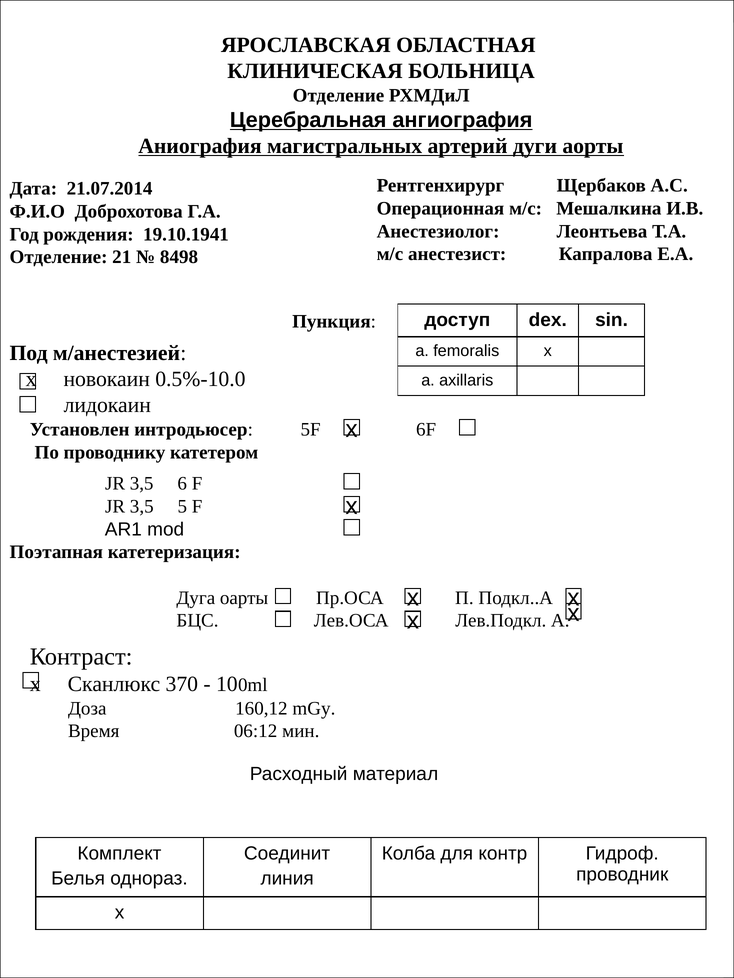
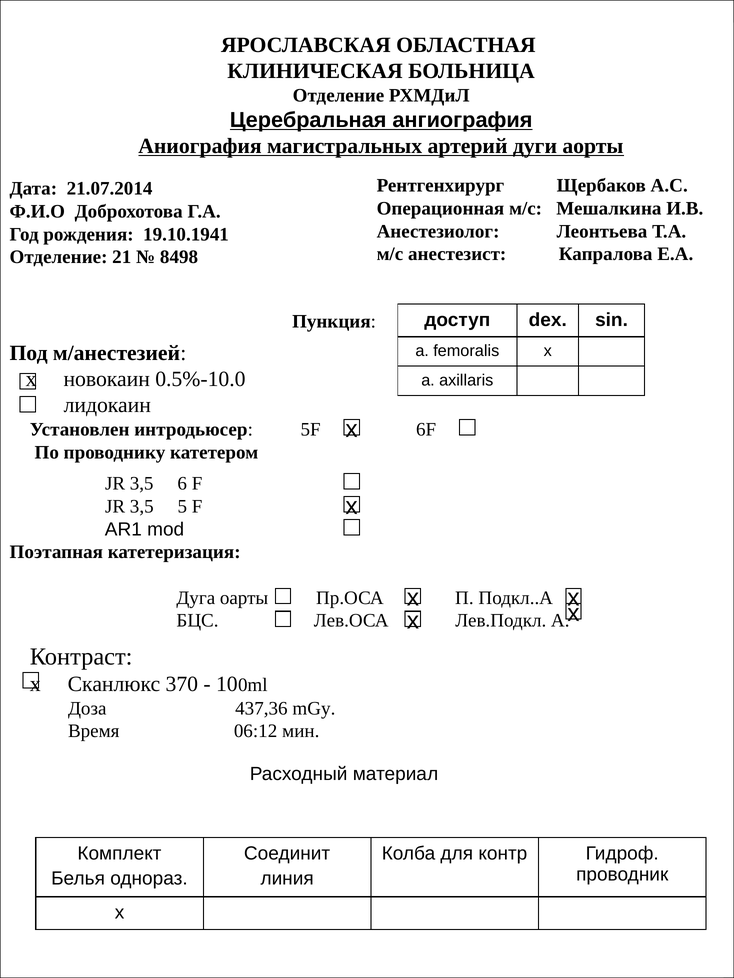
160,12: 160,12 -> 437,36 (261, 709)
